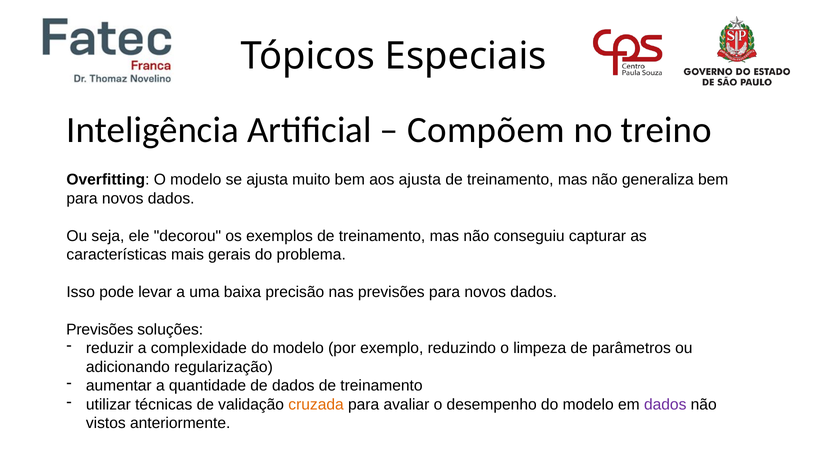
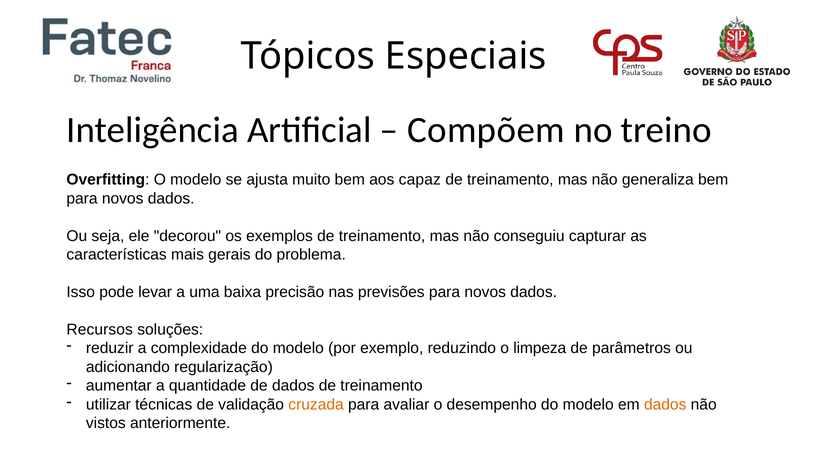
aos ajusta: ajusta -> capaz (420, 180)
Previsões: Previsões -> Recursos (100, 329)
dados colour: purple -> orange (665, 404)
